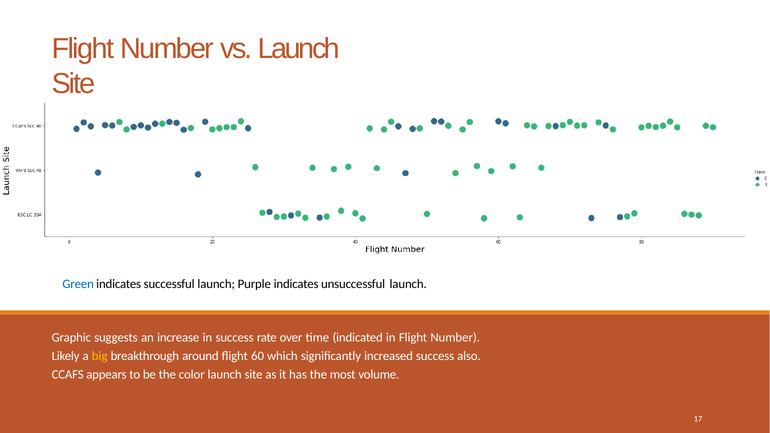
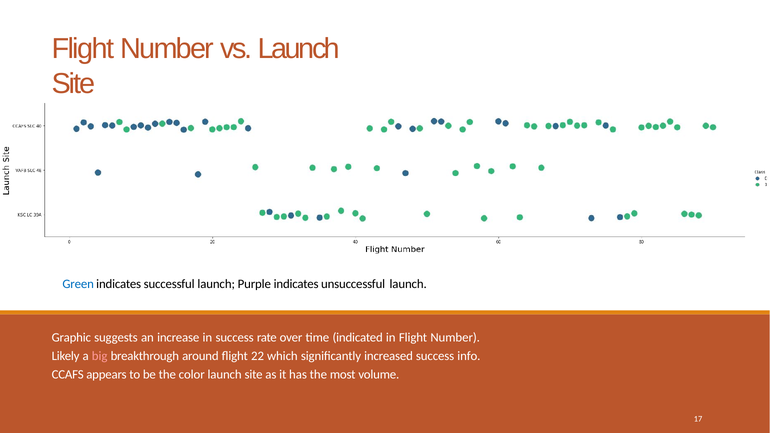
big colour: yellow -> pink (100, 356)
60: 60 -> 22 (258, 356)
also: also -> info (469, 356)
